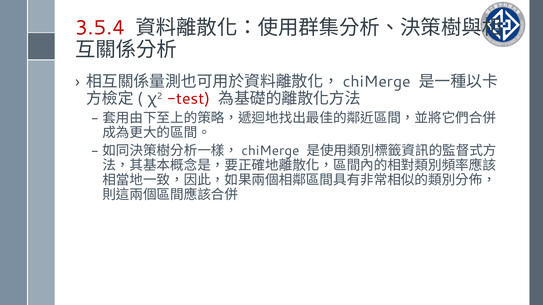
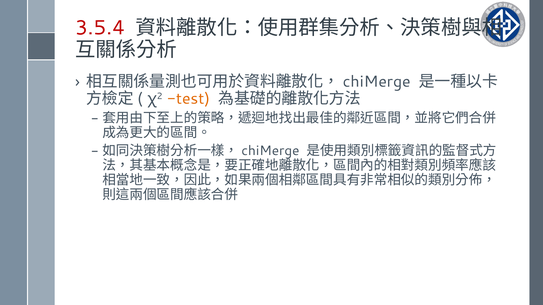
test colour: red -> orange (188, 99)
